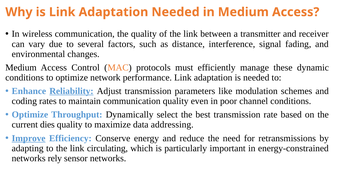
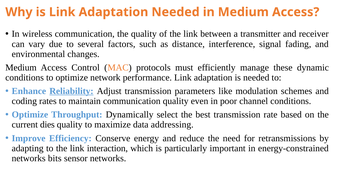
Improve underline: present -> none (29, 138)
circulating: circulating -> interaction (107, 148)
rely: rely -> bits (55, 158)
